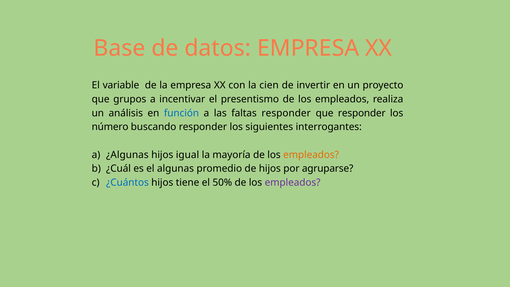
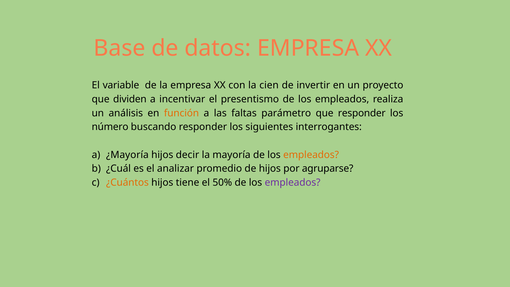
grupos: grupos -> dividen (130, 99)
función colour: blue -> orange (181, 113)
faltas responder: responder -> parámetro (286, 113)
¿Algunas: ¿Algunas -> ¿Mayoría (127, 155)
igual: igual -> decir (188, 155)
algunas: algunas -> analizar (176, 169)
¿Cuántos colour: blue -> orange (127, 182)
